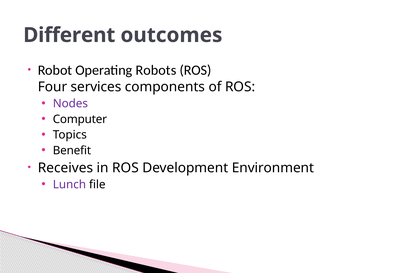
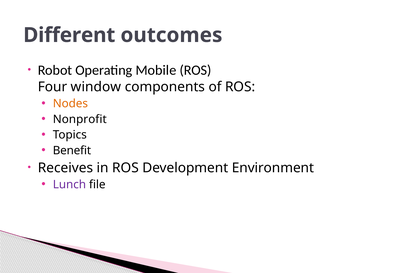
Robots: Robots -> Mobile (156, 70)
services: services -> window (96, 87)
Nodes colour: purple -> orange (70, 103)
Computer: Computer -> Nonprofit (80, 119)
